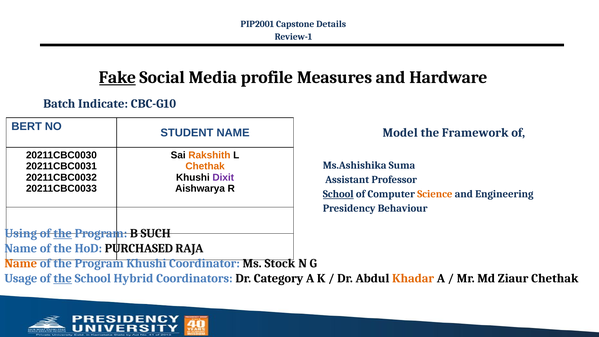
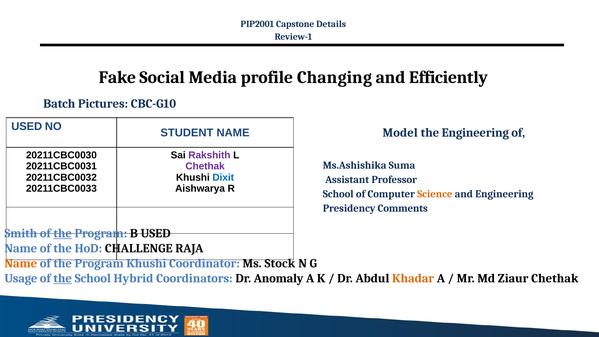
Fake underline: present -> none (118, 77)
Measures: Measures -> Changing (335, 77)
Hardware: Hardware -> Efficiently (448, 77)
Indicate: Indicate -> Pictures (103, 104)
BERT: BERT -> USED (27, 126)
the Framework: Framework -> Engineering (475, 133)
Rakshith colour: orange -> purple (209, 155)
Chethak colour: orange -> purple (205, 166)
Dixit colour: purple -> blue (223, 177)
School underline: present -> none (338, 194)
Behaviour: Behaviour -> Comments (403, 208)
Using: Using -> Smith (21, 233)
B SUCH: SUCH -> USED (156, 233)
PURCHASED: PURCHASED -> CHALLENGE (139, 248)
Category: Category -> Anomaly (279, 278)
